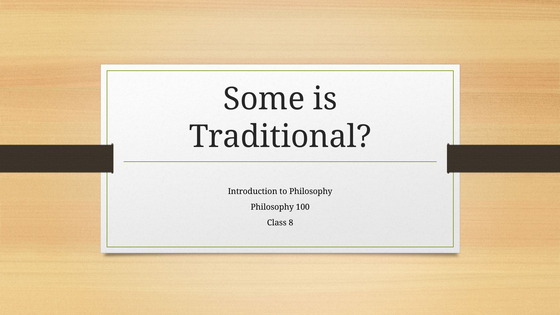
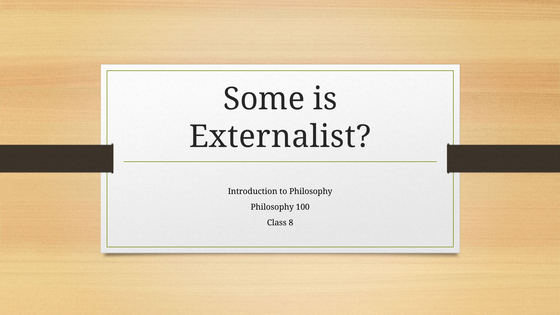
Traditional: Traditional -> Externalist (280, 137)
